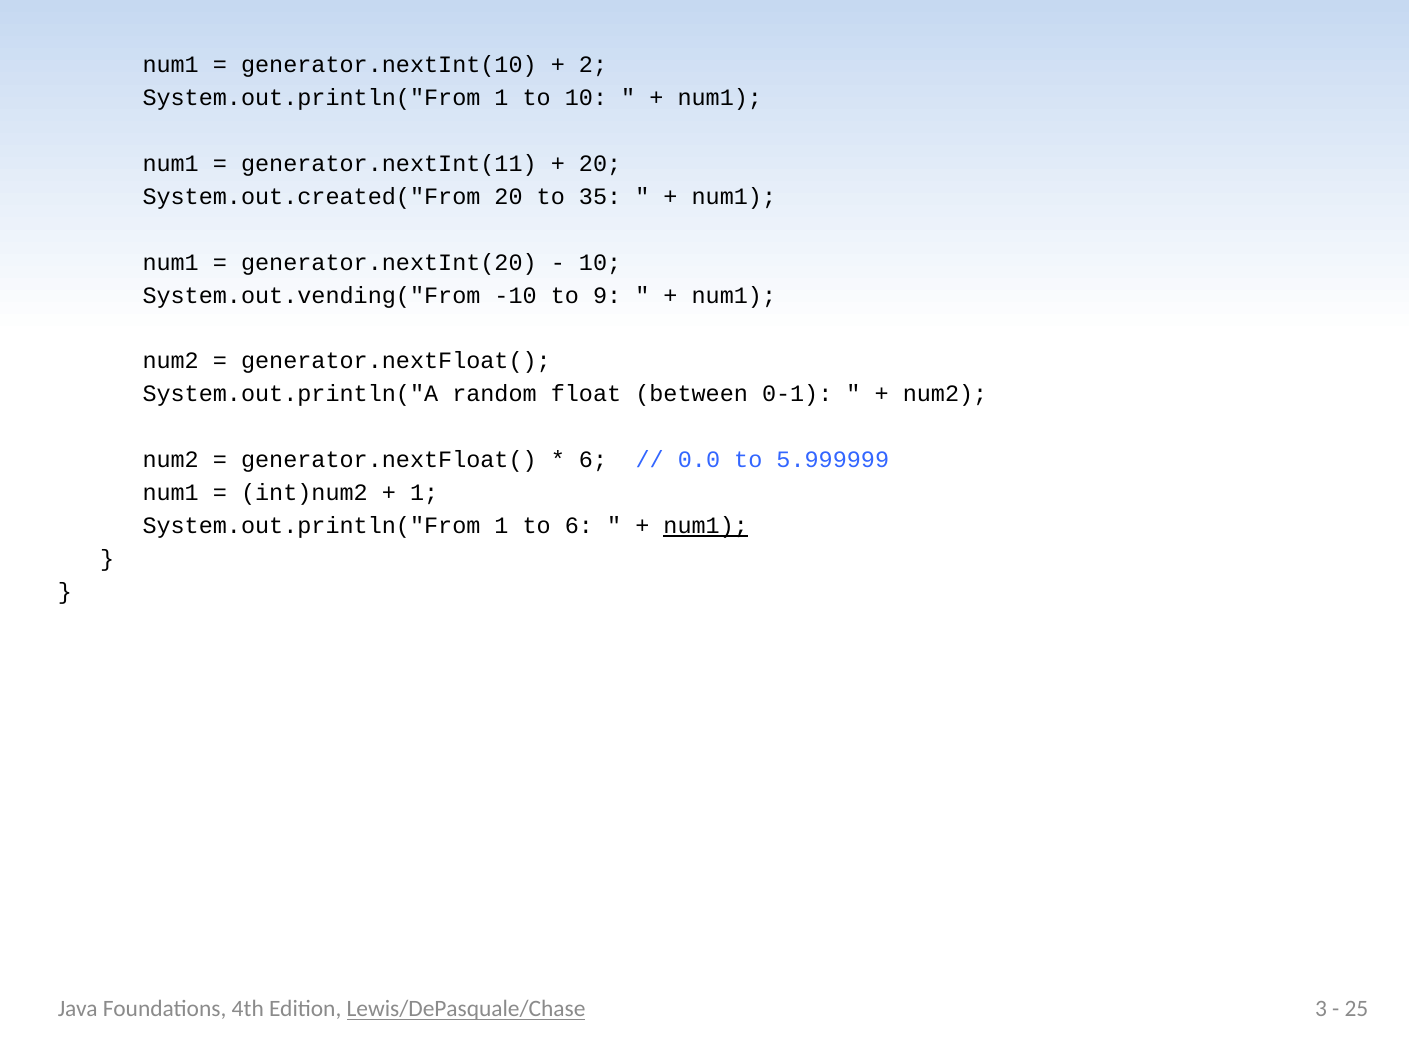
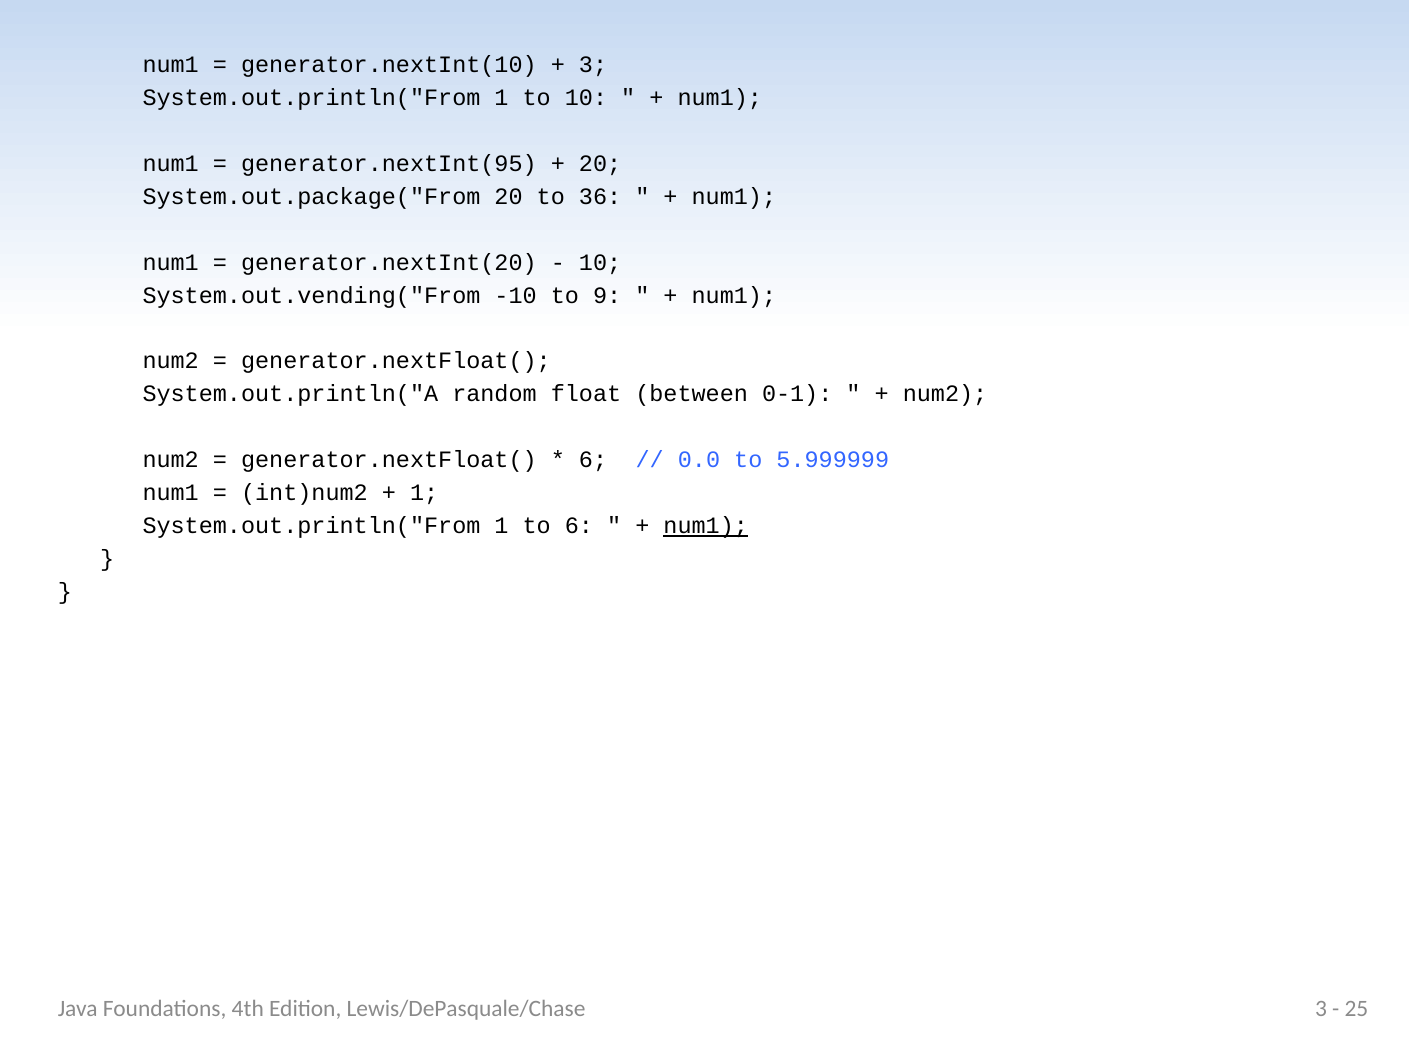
2: 2 -> 3 (593, 65)
generator.nextInt(11: generator.nextInt(11 -> generator.nextInt(95 (389, 164)
System.out.created("From: System.out.created("From -> System.out.package("From (311, 197)
35: 35 -> 36 (600, 197)
Lewis/DePasquale/Chase underline: present -> none (466, 1009)
